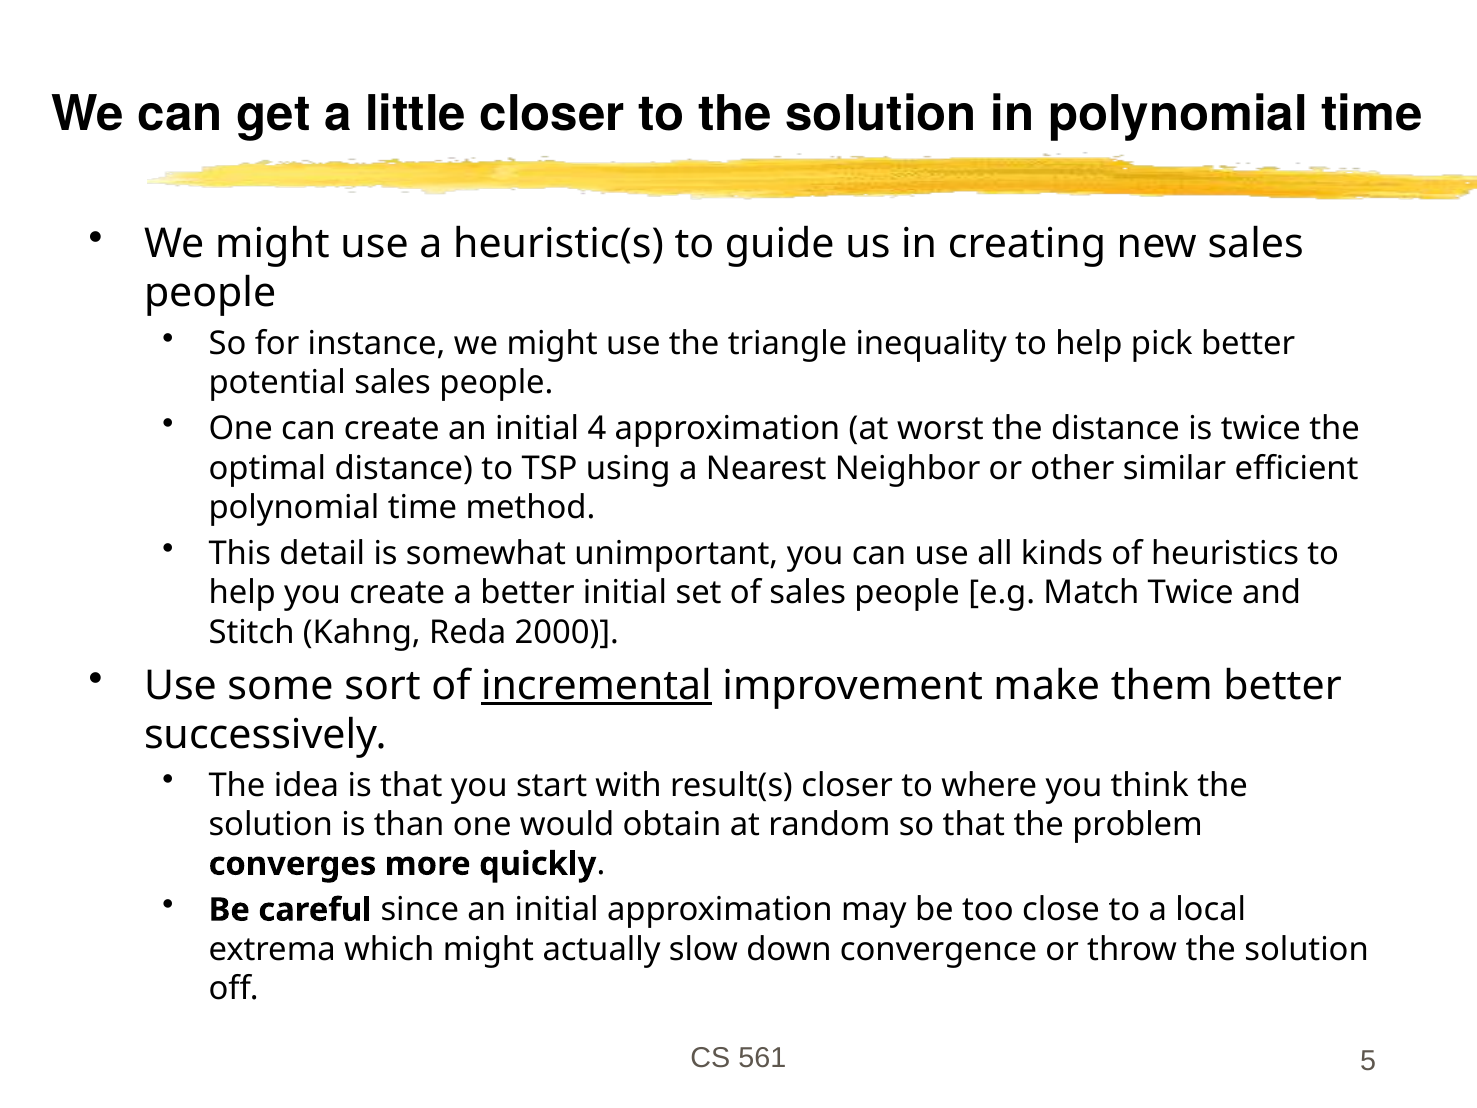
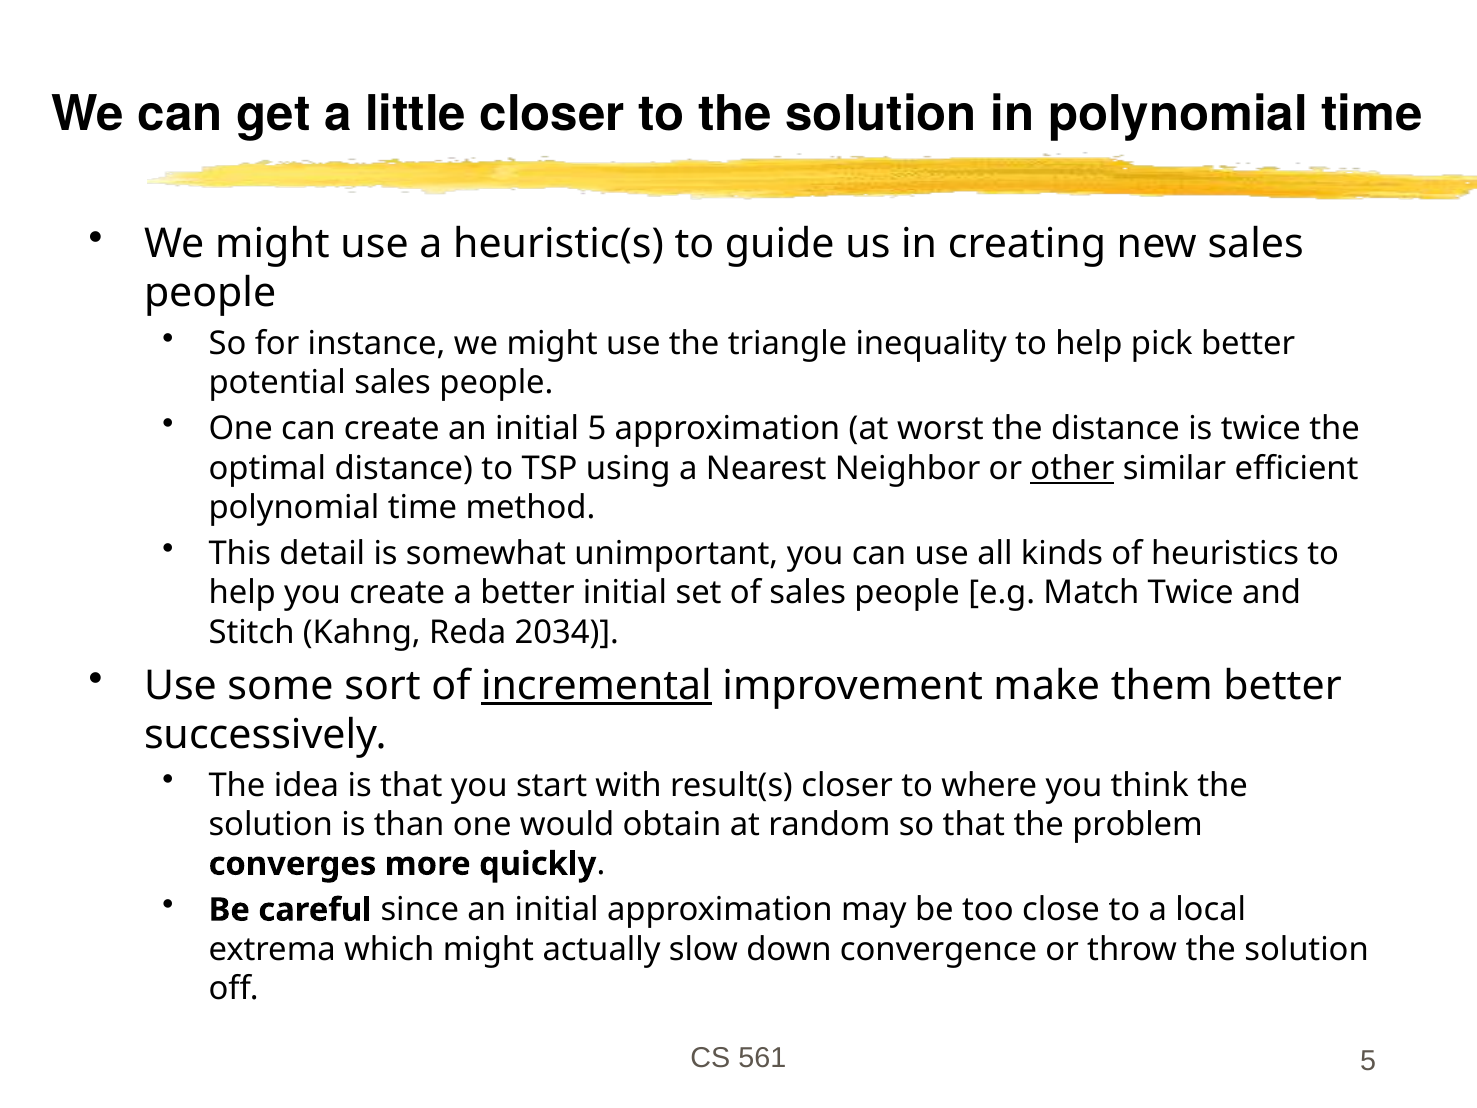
initial 4: 4 -> 5 (597, 429)
other underline: none -> present (1072, 468)
2000: 2000 -> 2034 (567, 632)
